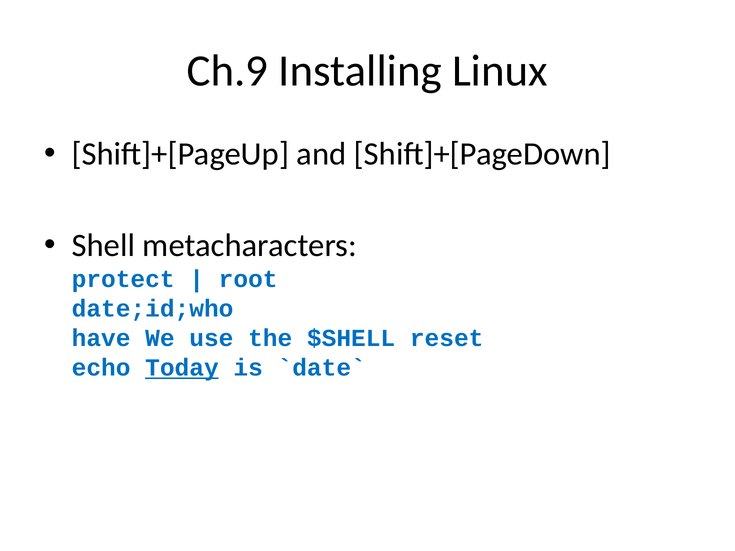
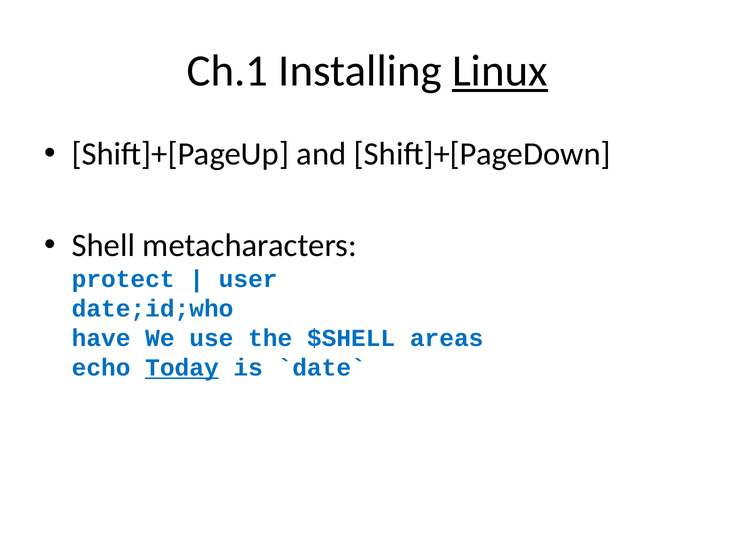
Ch.9: Ch.9 -> Ch.1 (227, 71)
Linux underline: none -> present (500, 71)
root: root -> user (248, 280)
reset: reset -> areas (447, 338)
